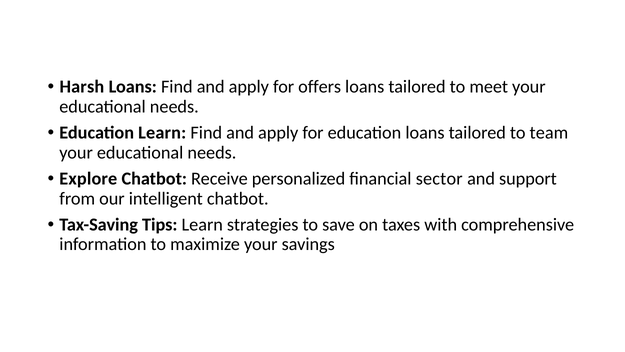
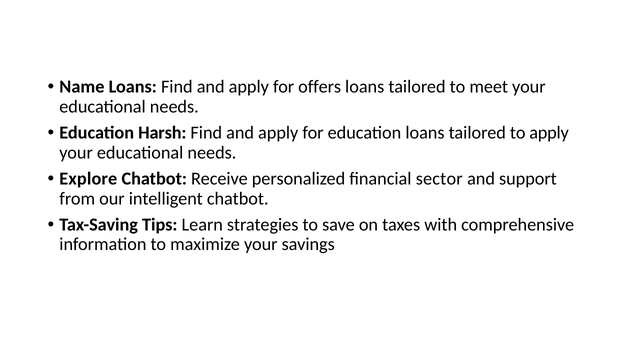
Harsh: Harsh -> Name (82, 87)
Education Learn: Learn -> Harsh (162, 133)
to team: team -> apply (549, 133)
